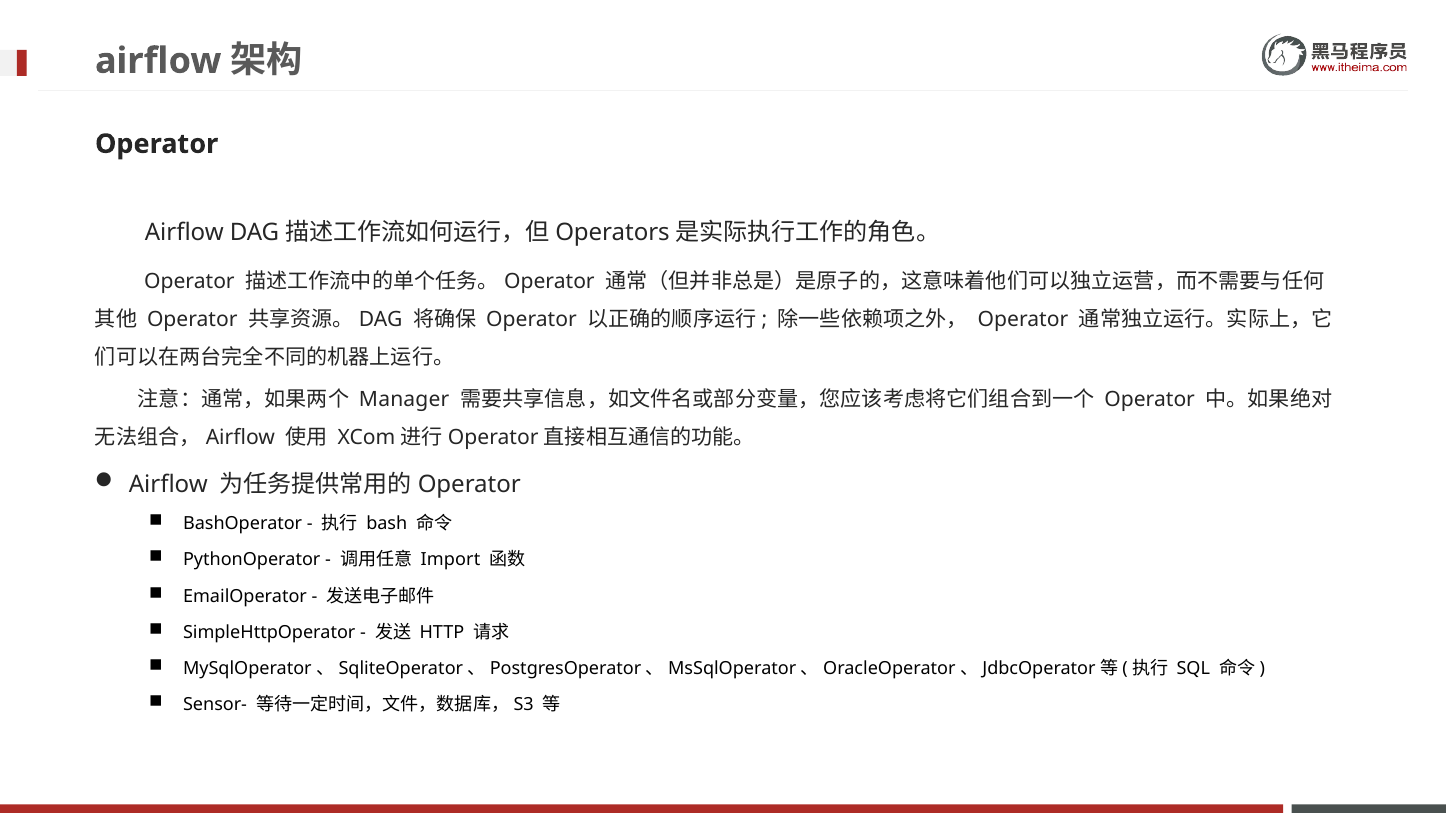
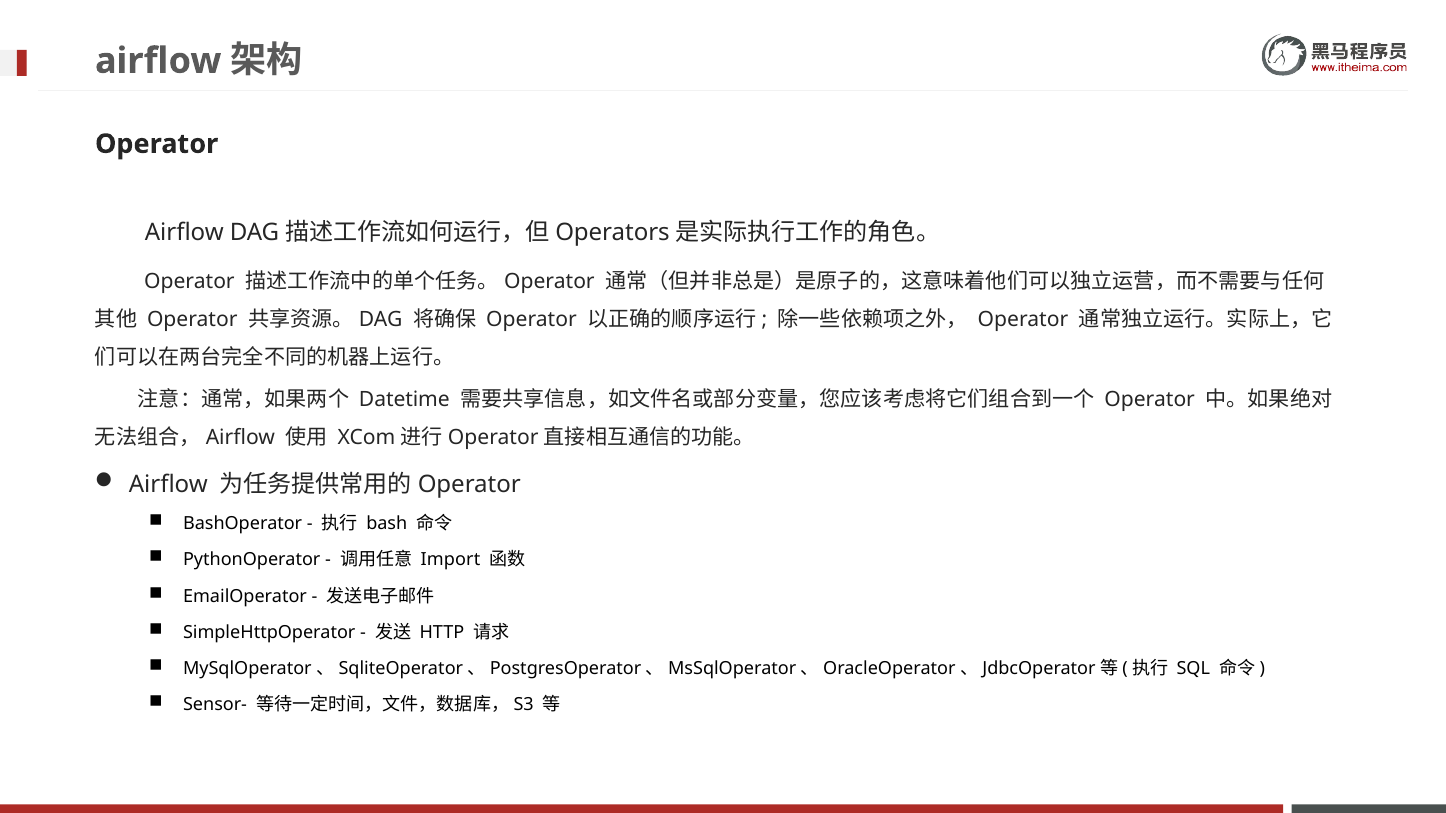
Manager: Manager -> Datetime (404, 400)
